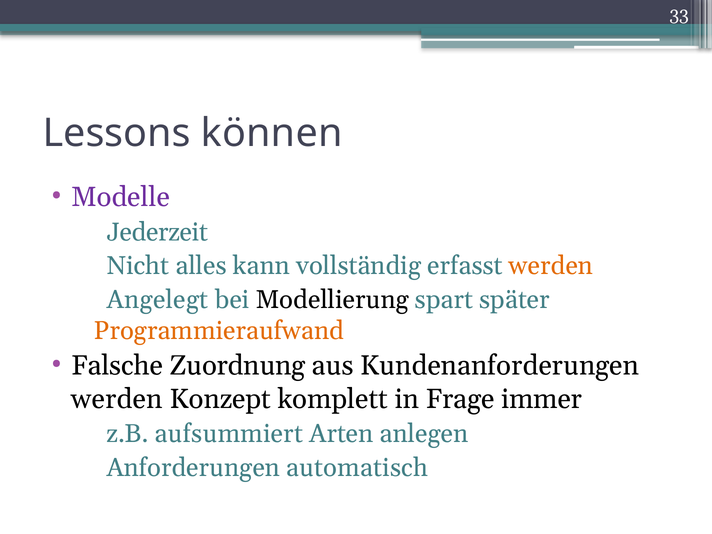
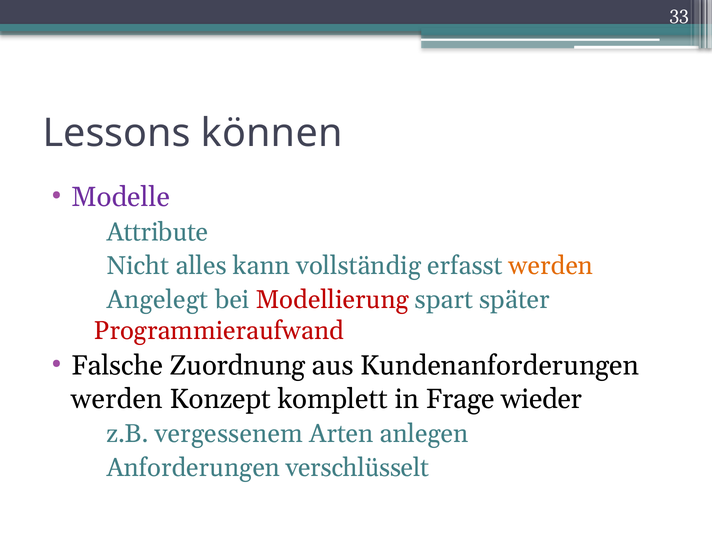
Jederzeit: Jederzeit -> Attribute (157, 232)
Modellierung colour: black -> red (332, 300)
Programmieraufwand colour: orange -> red (219, 331)
immer: immer -> wieder (542, 399)
aufsummiert: aufsummiert -> vergessenem (229, 434)
automatisch: automatisch -> verschlüsselt (357, 468)
